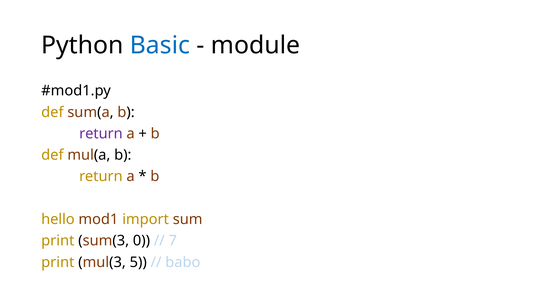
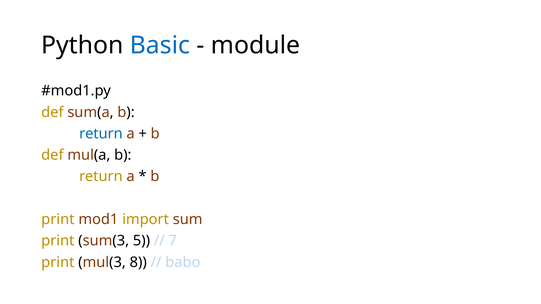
return colour: purple -> blue (101, 134)
hello: hello -> print (58, 220)
0: 0 -> 5 (141, 241)
5: 5 -> 8 (138, 262)
